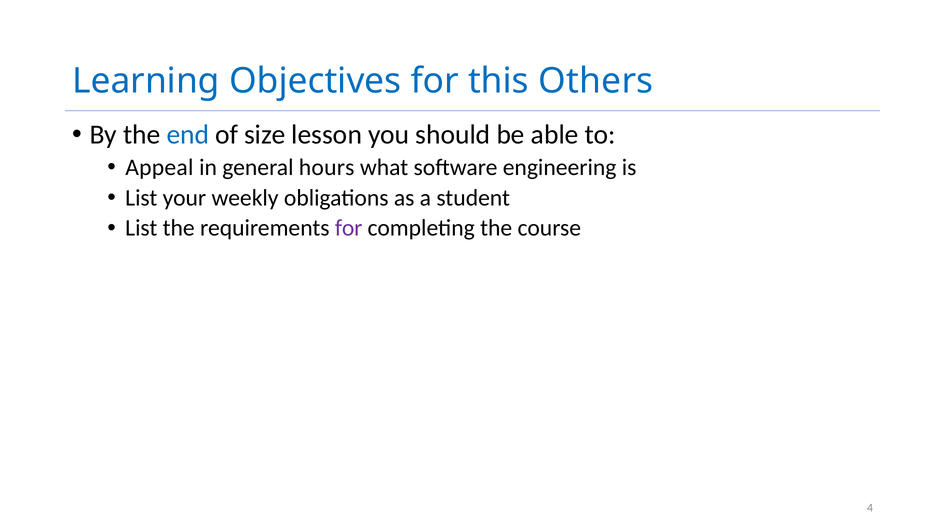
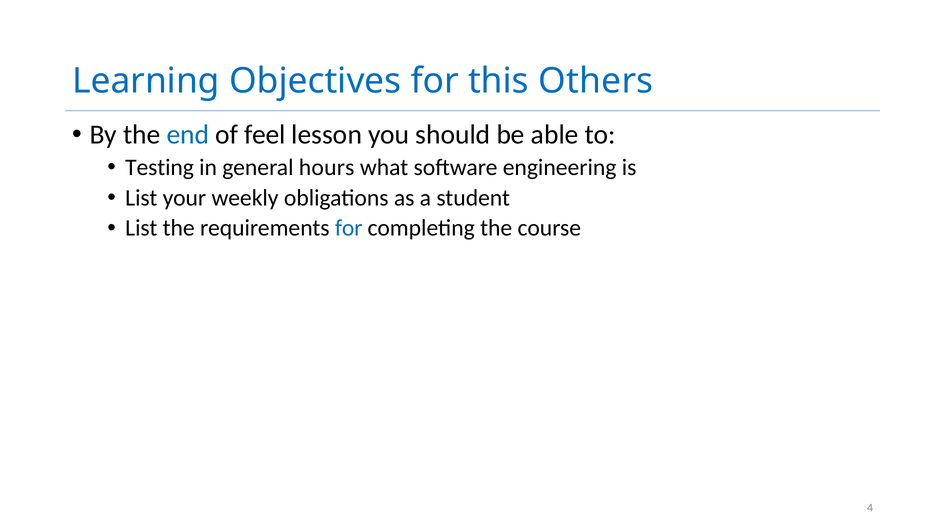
size: size -> feel (265, 135)
Appeal: Appeal -> Testing (160, 167)
for colour: purple -> blue (349, 228)
